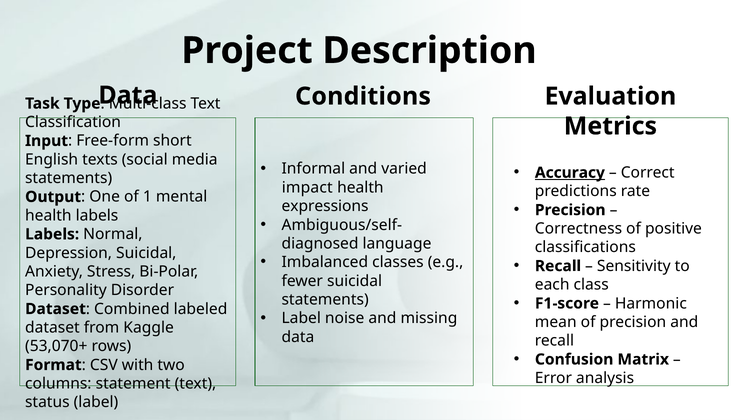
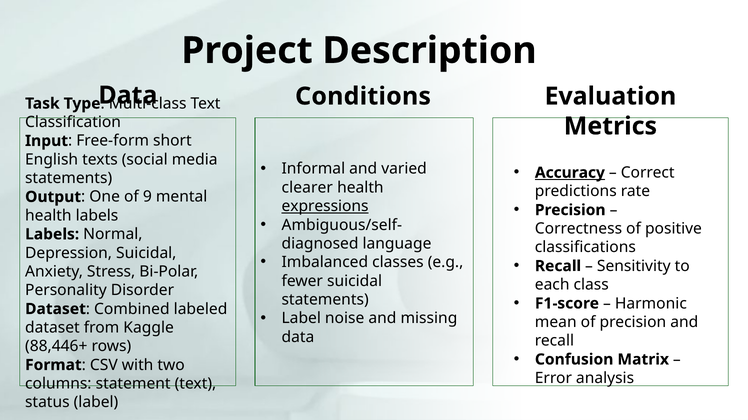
impact: impact -> clearer (307, 188)
1: 1 -> 9 (147, 197)
expressions underline: none -> present (325, 207)
53,070+: 53,070+ -> 88,446+ (56, 347)
